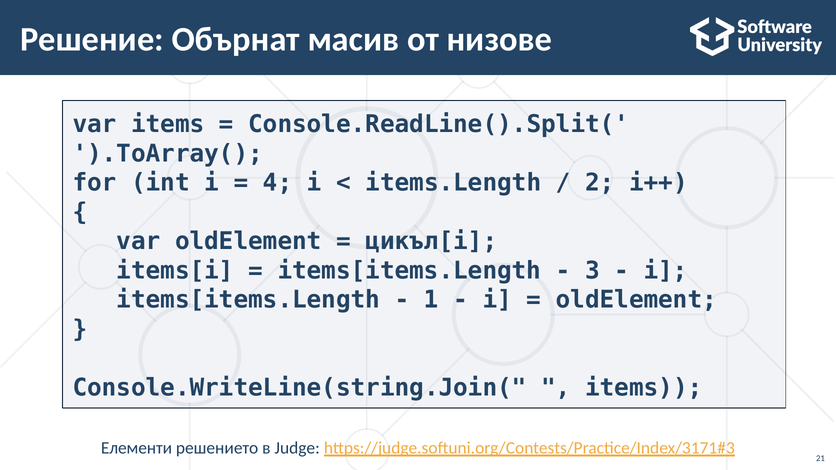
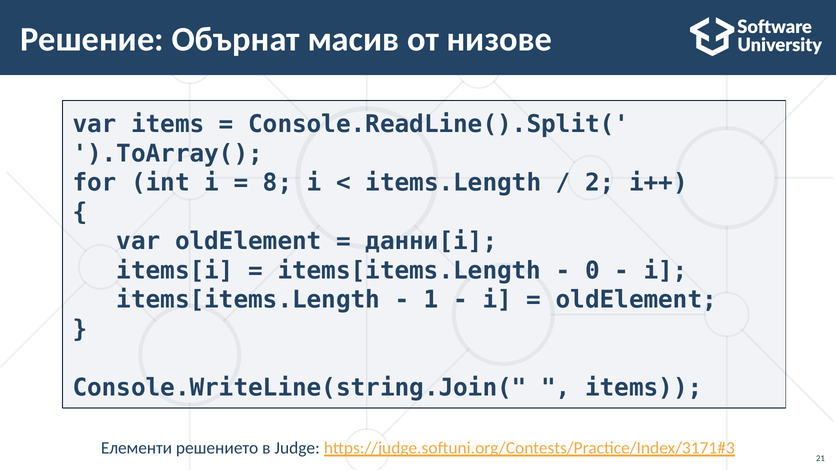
4: 4 -> 8 (278, 183)
цикъл[i: цикъл[i -> данни[i (431, 241)
3: 3 -> 0 (592, 271)
